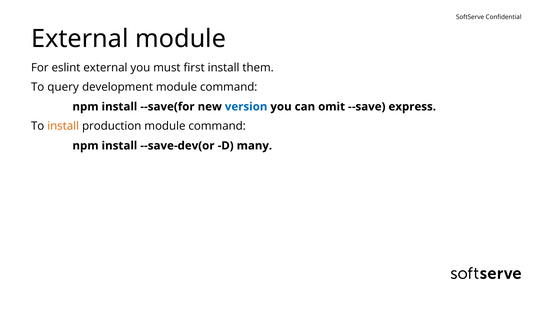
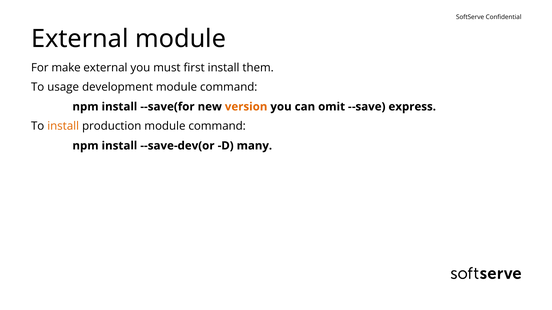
eslint: eslint -> make (66, 68)
query: query -> usage (63, 87)
version colour: blue -> orange (246, 107)
